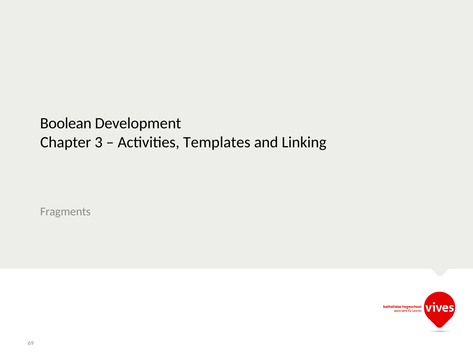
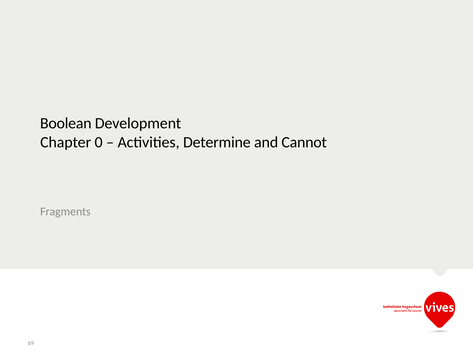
3: 3 -> 0 (99, 142)
Templates: Templates -> Determine (217, 142)
Linking: Linking -> Cannot (304, 142)
